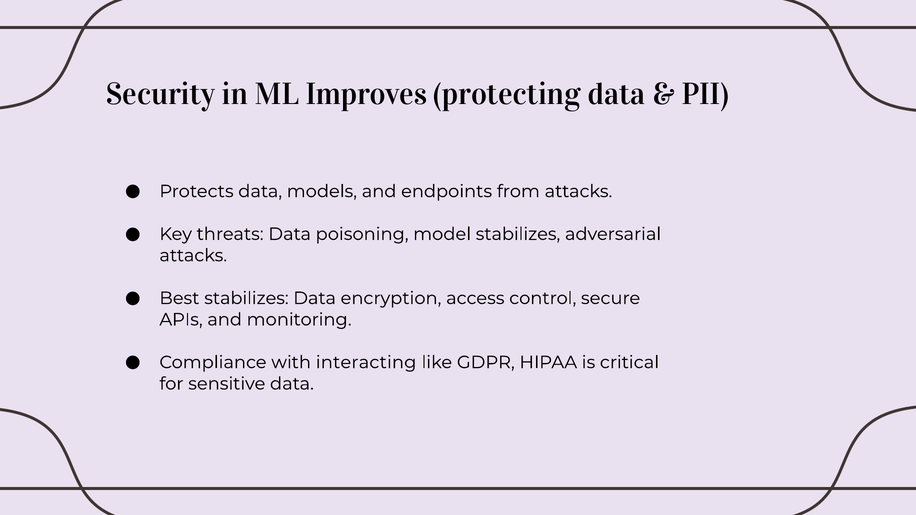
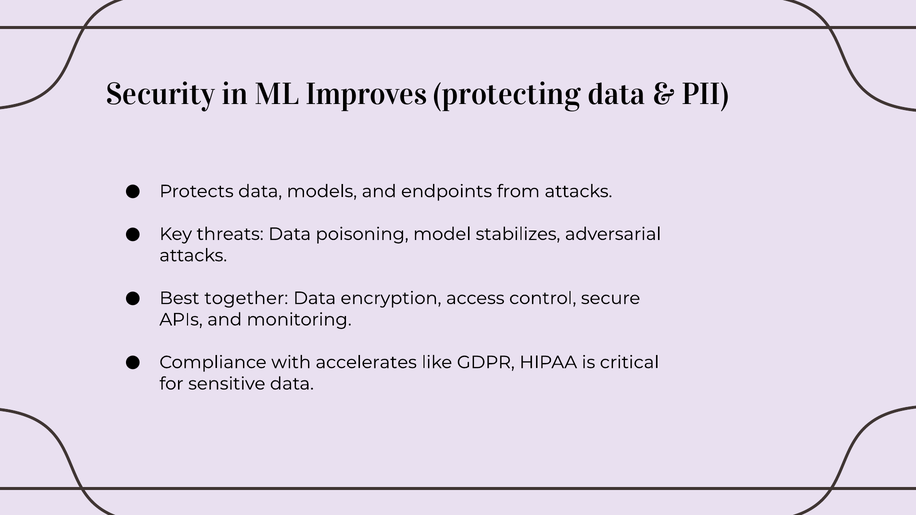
Best stabilizes: stabilizes -> together (246, 298)
interacting: interacting -> accelerates (366, 363)
